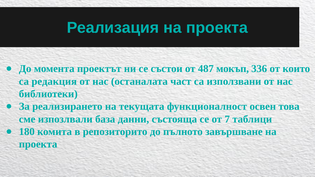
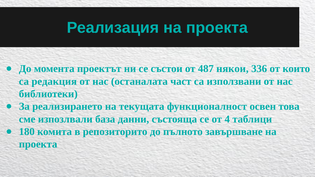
мокъп: мокъп -> някои (232, 69)
7: 7 -> 4 (227, 119)
